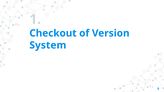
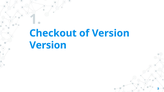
System: System -> Version (48, 45)
